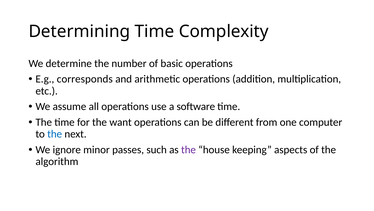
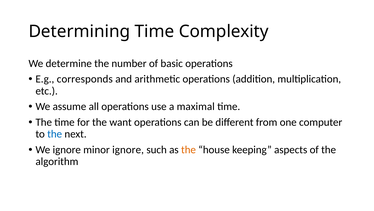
software: software -> maximal (196, 106)
minor passes: passes -> ignore (128, 149)
the colour: purple -> orange (189, 149)
